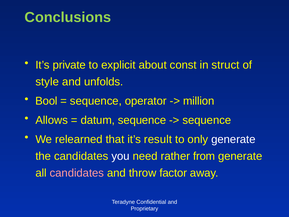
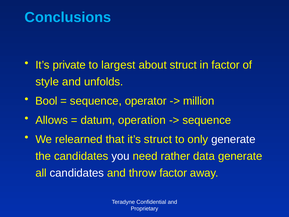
Conclusions colour: light green -> light blue (68, 17)
explicit: explicit -> largest (118, 65)
about const: const -> struct (183, 65)
in struct: struct -> factor (226, 65)
datum sequence: sequence -> operation (142, 120)
it’s result: result -> struct (158, 139)
from: from -> data (204, 156)
candidates colour: pink -> white (77, 173)
